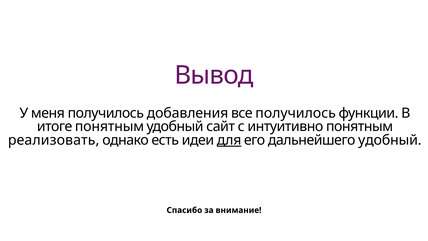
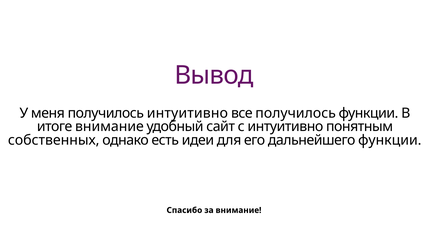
получилось добавления: добавления -> интуитивно (187, 113)
итоге понятным: понятным -> внимание (109, 126)
реализовать: реализовать -> собственных (54, 140)
для underline: present -> none (229, 140)
дальнейшего удобный: удобный -> функции (390, 140)
